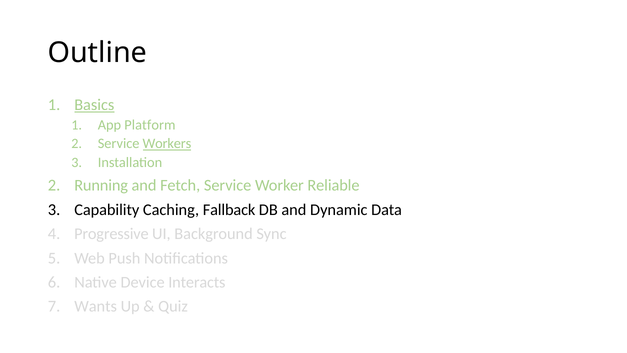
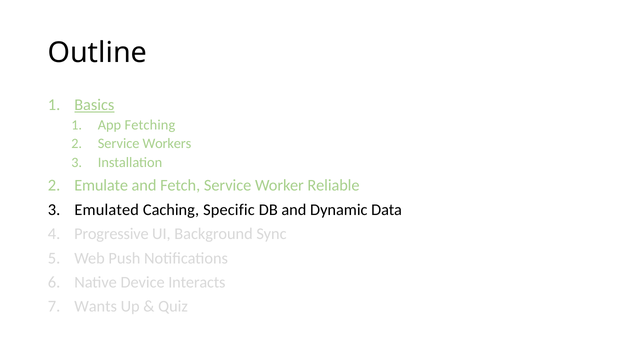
Platform: Platform -> Fetching (150, 125)
Workers underline: present -> none (167, 144)
Running: Running -> Emulate (101, 185)
Capability: Capability -> Emulated (107, 210)
Fallback: Fallback -> Specific (229, 210)
